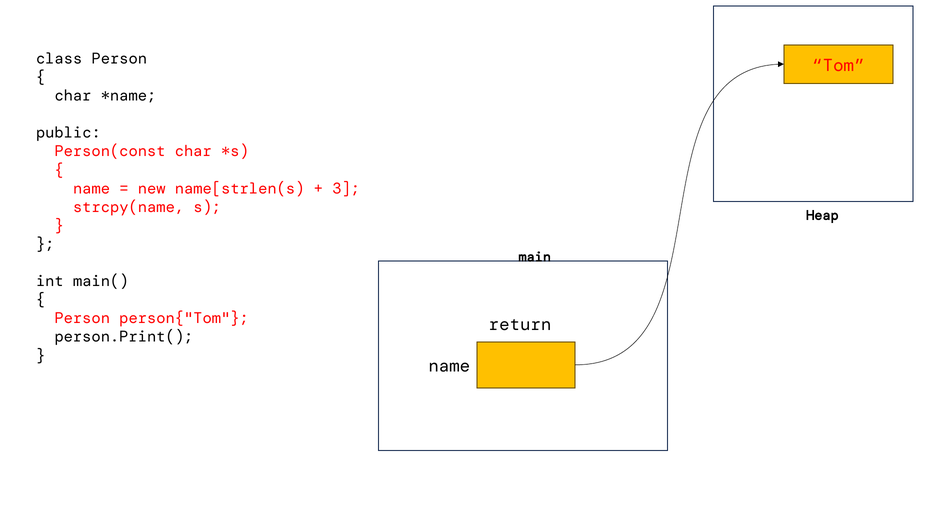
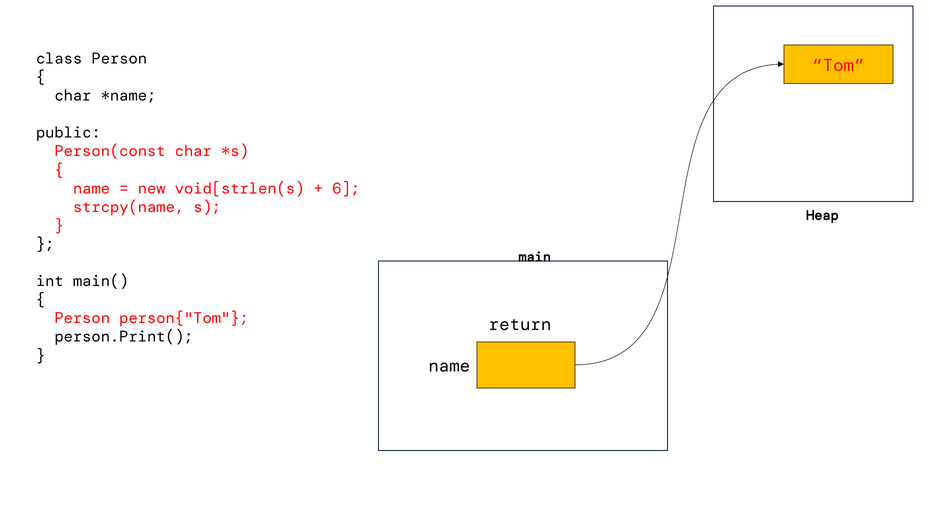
name[strlen(s: name[strlen(s -> void[strlen(s (240, 189)
3: 3 -> 6 (346, 189)
